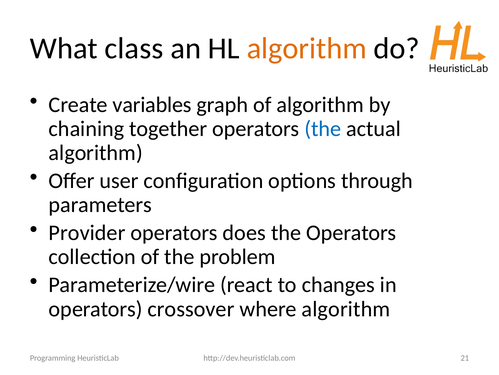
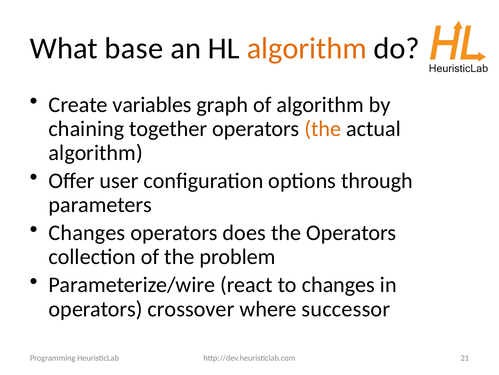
class: class -> base (134, 48)
the colour: blue -> orange (323, 129)
Provider: Provider -> Changes (87, 232)
where algorithm: algorithm -> successor (346, 308)
